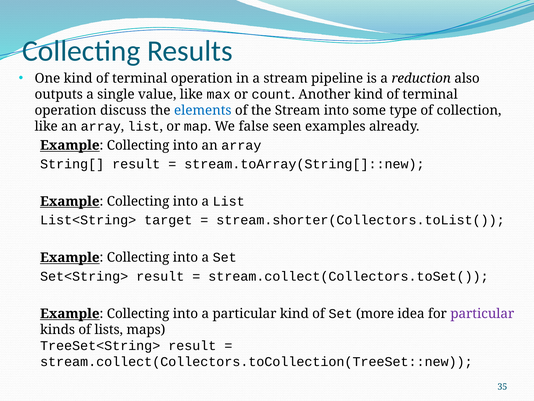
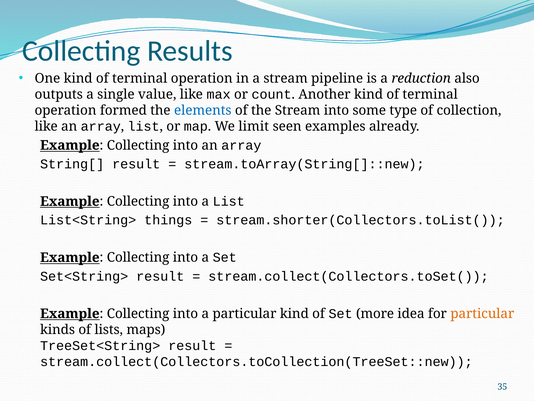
discuss: discuss -> formed (123, 110)
false: false -> limit (254, 126)
target: target -> things (168, 220)
particular colour: purple -> orange (482, 313)
